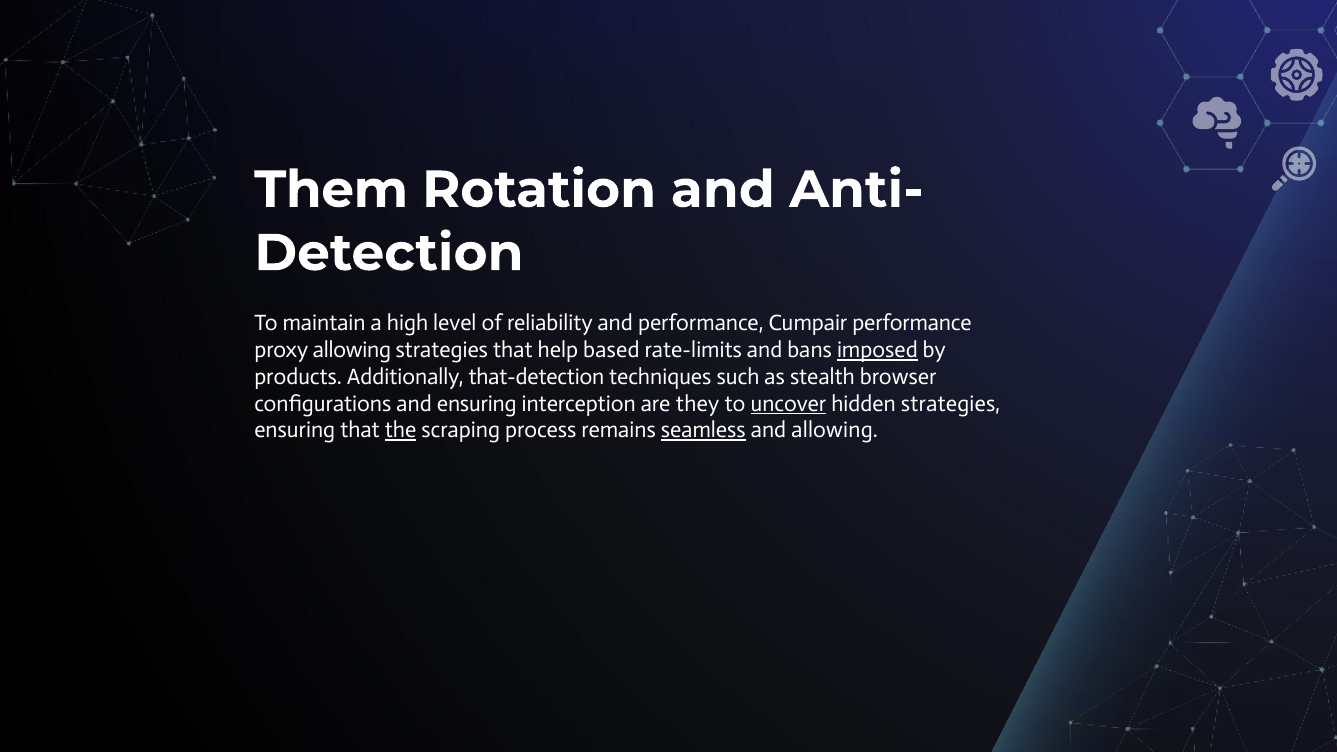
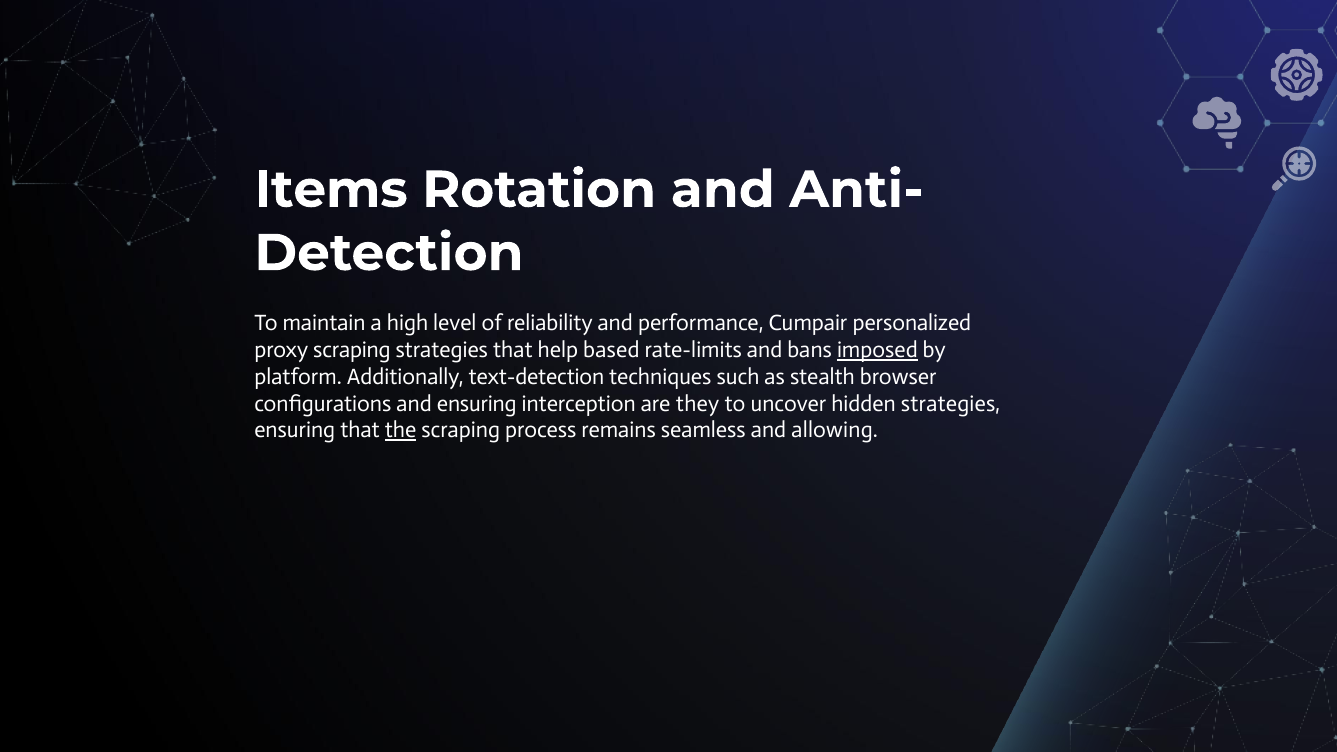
Them: Them -> Items (331, 190)
Cumpair performance: performance -> personalized (912, 324)
proxy allowing: allowing -> scraping (352, 350)
products: products -> platform (298, 377)
that-detection: that-detection -> text-detection (536, 377)
uncover underline: present -> none (789, 404)
seamless underline: present -> none (703, 431)
